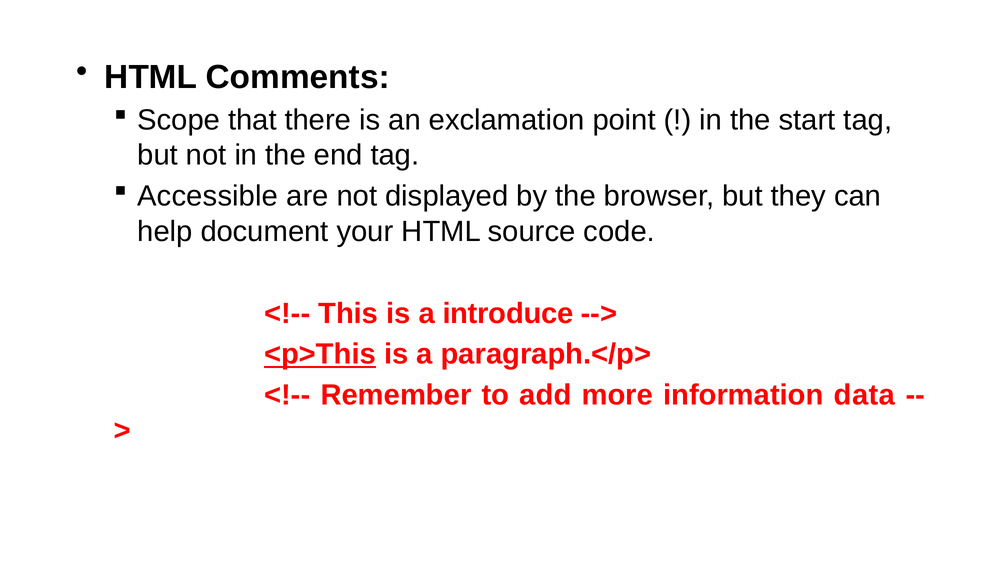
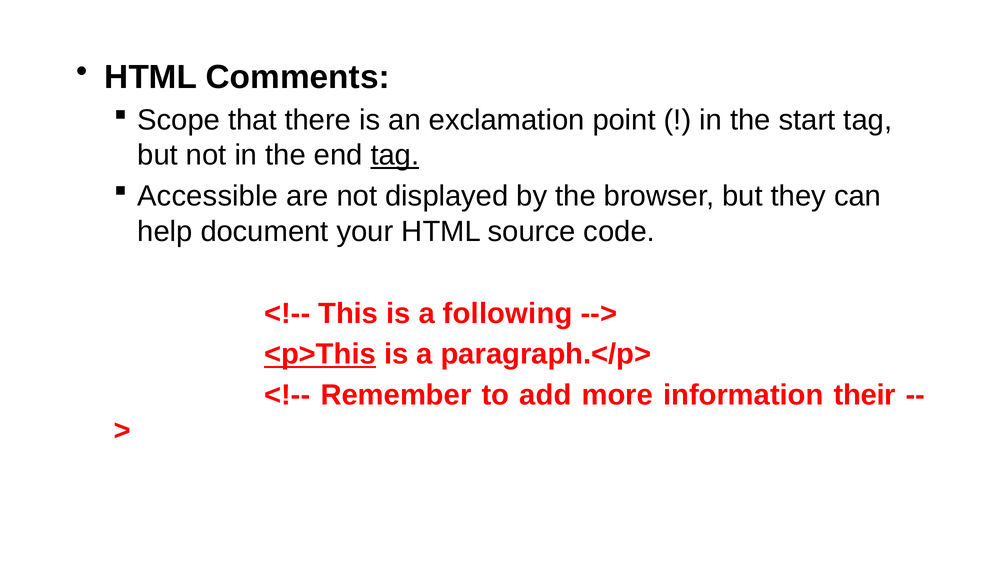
tag underline: none -> present (395, 155)
introduce: introduce -> following (508, 313)
data: data -> their (865, 395)
